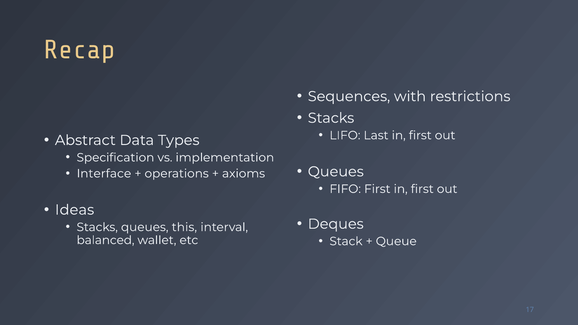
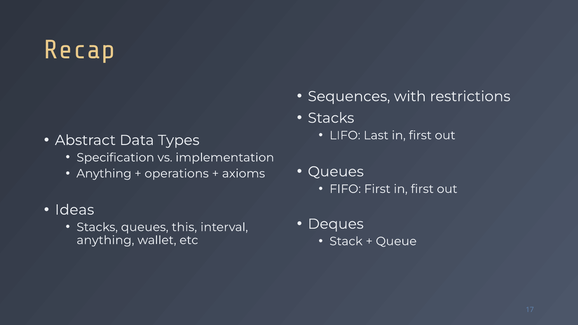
Interface: Interface -> Anything (104, 174)
balanced: balanced -> anything (105, 240)
